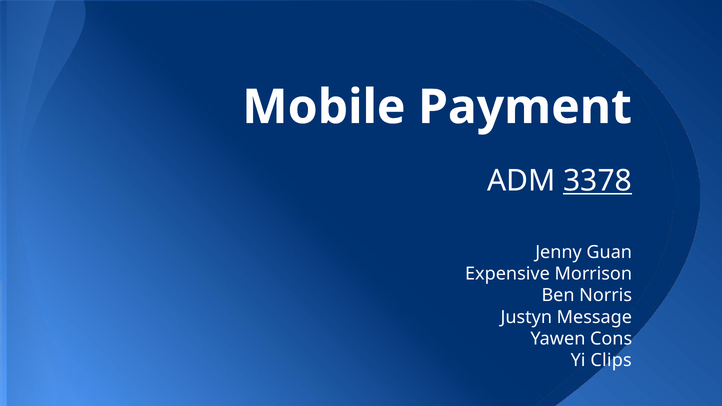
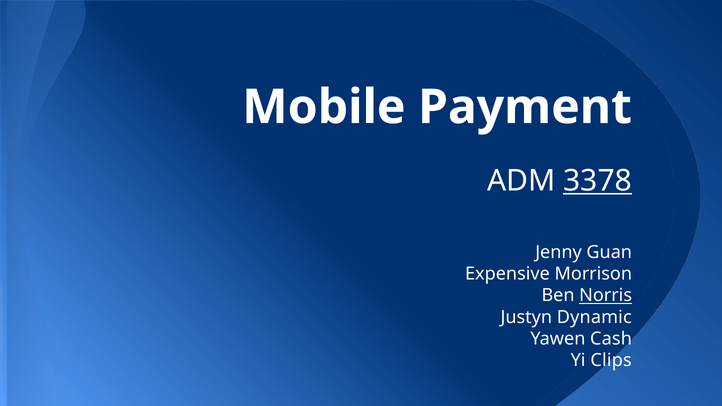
Norris underline: none -> present (606, 296)
Message: Message -> Dynamic (594, 317)
Cons: Cons -> Cash (611, 339)
